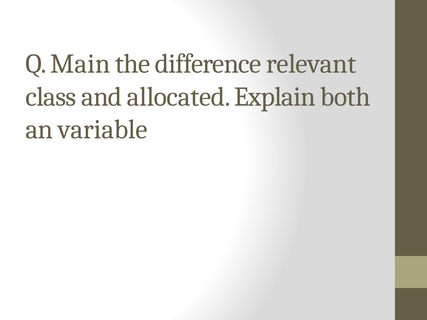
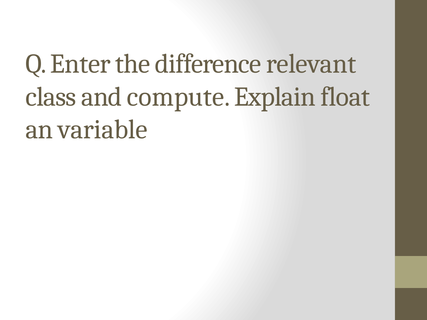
Main: Main -> Enter (80, 64)
allocated: allocated -> compute (179, 97)
both: both -> float (345, 97)
